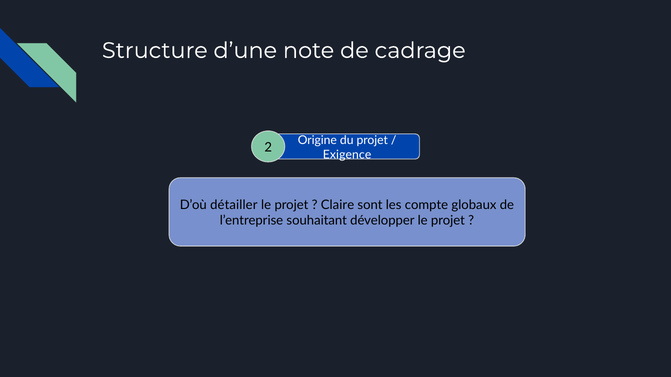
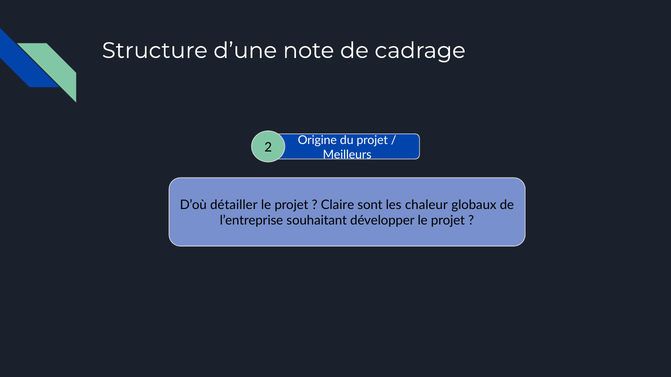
Exigence: Exigence -> Meilleurs (347, 155)
compte: compte -> chaleur (426, 205)
